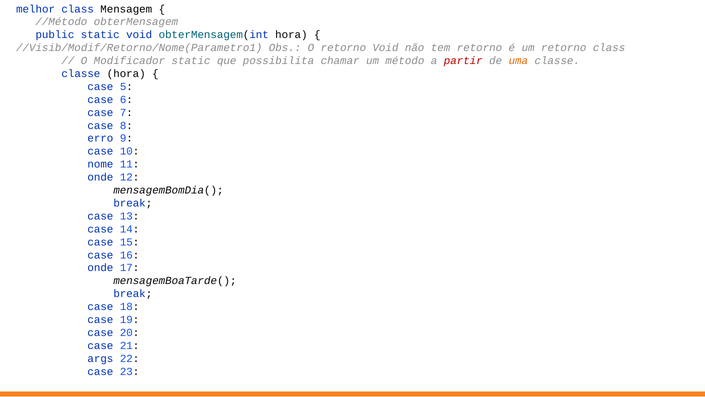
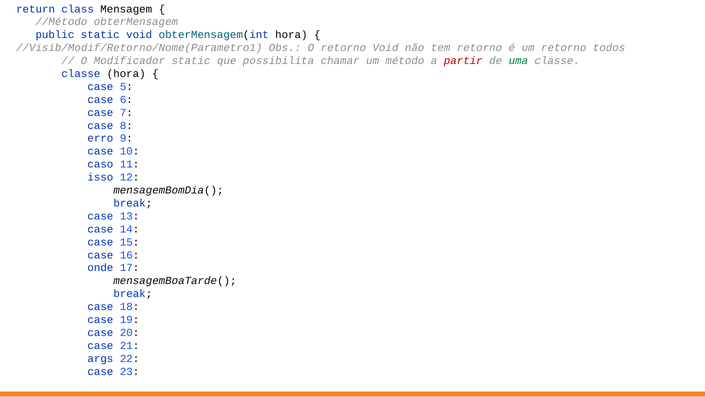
melhor: melhor -> return (36, 9)
retorno class: class -> todos (609, 48)
uma colour: orange -> green (518, 61)
nome: nome -> caso (100, 164)
onde: onde -> isso (100, 177)
